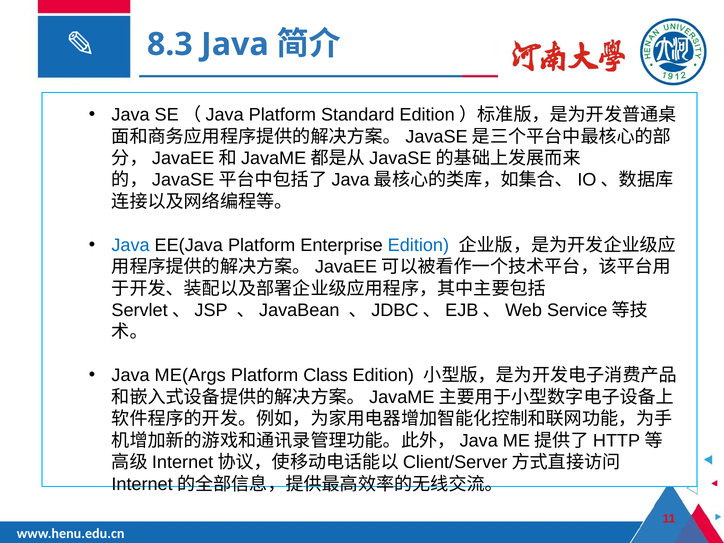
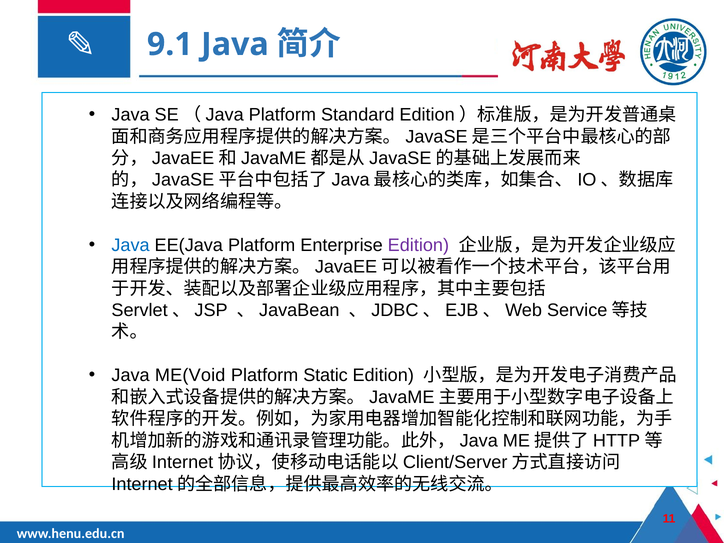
8.3: 8.3 -> 9.1 (170, 44)
Edition colour: blue -> purple (418, 245)
ME(Args: ME(Args -> ME(Void (190, 375)
Class: Class -> Static (326, 375)
